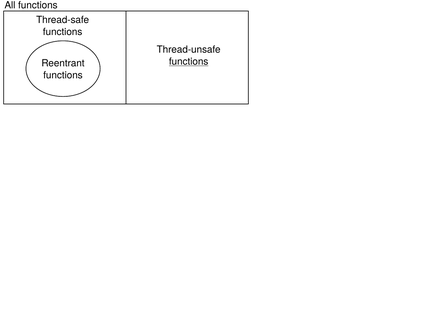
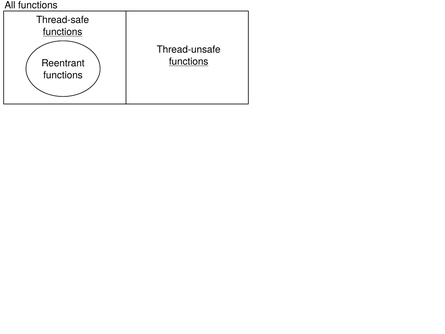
functions underline: none -> present (63, 32)
